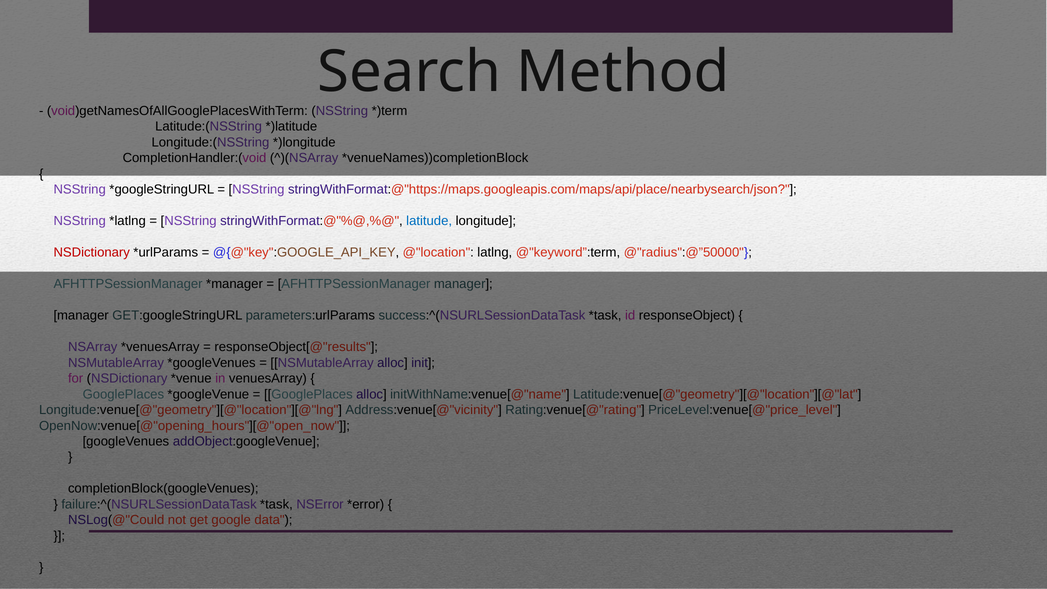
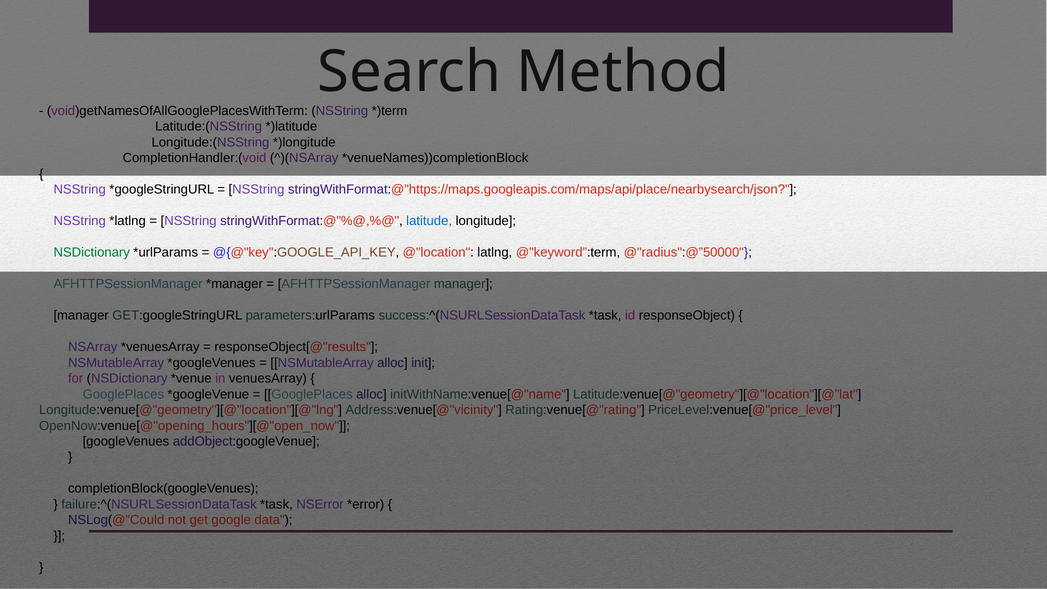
NSDictionary colour: red -> green (92, 252)
